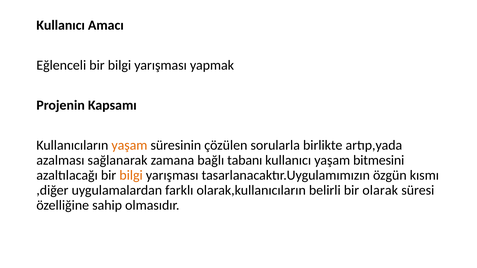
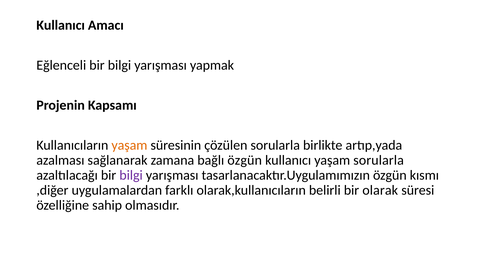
bağlı tabanı: tabanı -> özgün (245, 160)
yaşam bitmesini: bitmesini -> sorularla (379, 160)
bilgi colour: orange -> purple (131, 175)
